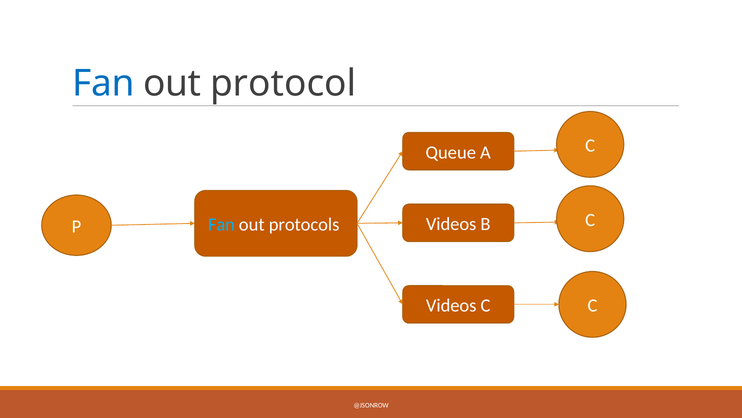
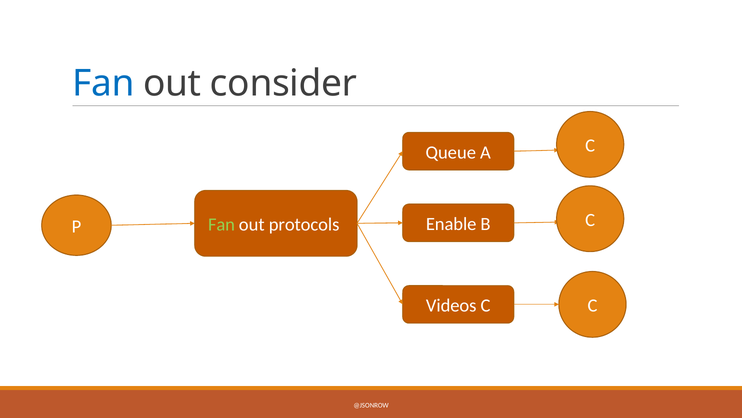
protocol: protocol -> consider (283, 83)
Videos: Videos -> Enable (451, 224)
Fan colour: light blue -> light green (221, 224)
